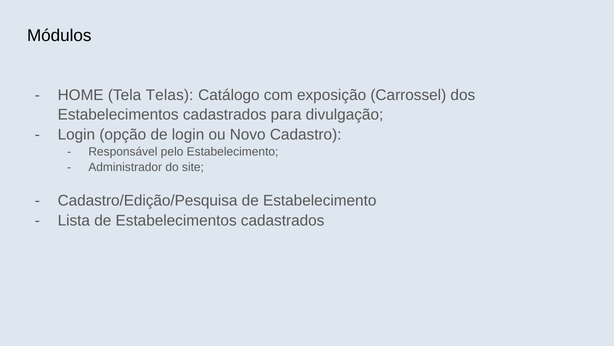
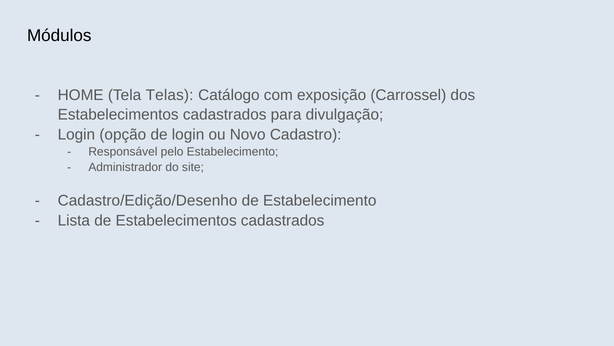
Cadastro/Edição/Pesquisa: Cadastro/Edição/Pesquisa -> Cadastro/Edição/Desenho (148, 200)
